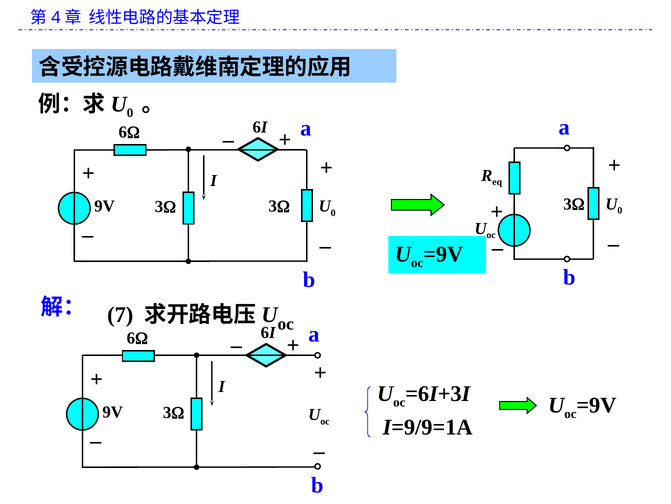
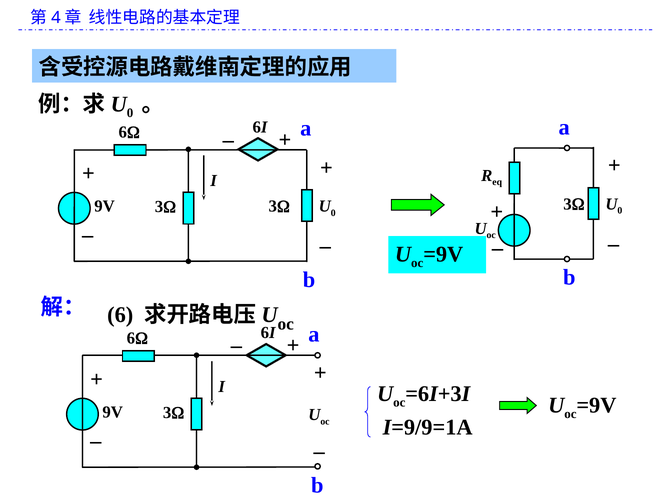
7: 7 -> 6 (120, 314)
